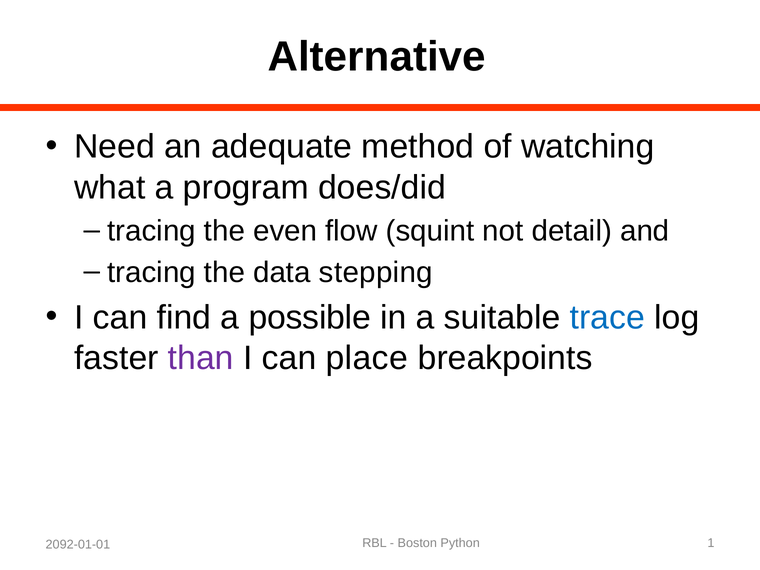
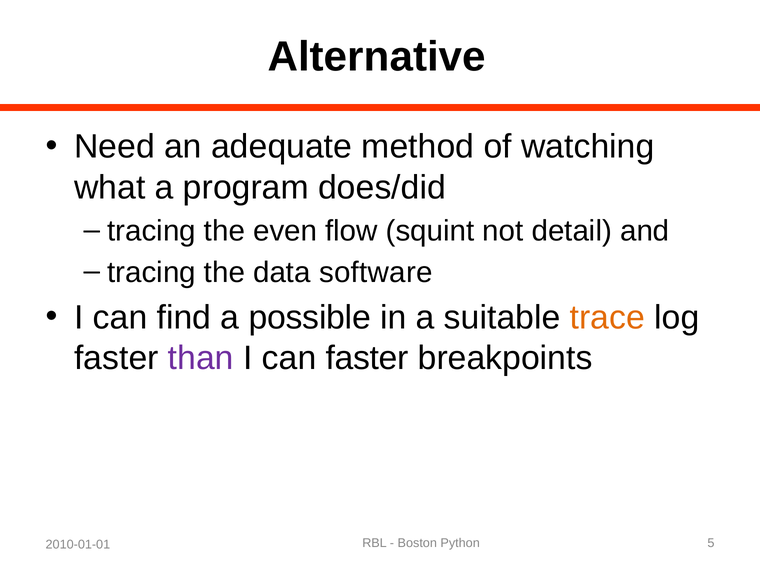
stepping: stepping -> software (376, 272)
trace colour: blue -> orange (607, 317)
can place: place -> faster (367, 358)
1: 1 -> 5 (711, 543)
2092-01-01: 2092-01-01 -> 2010-01-01 (78, 544)
